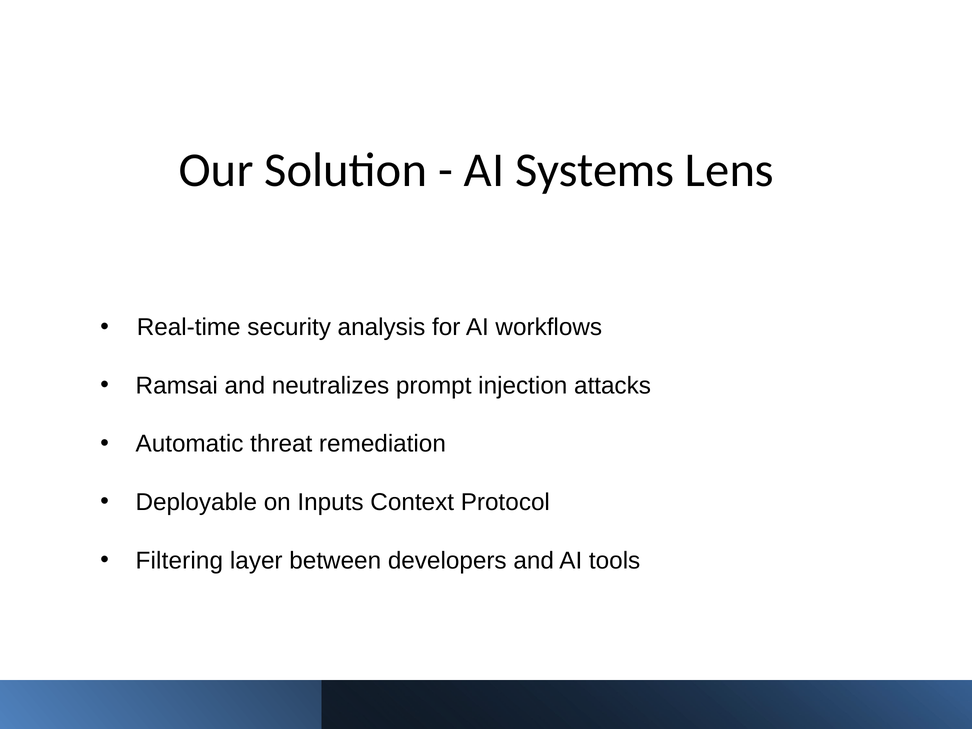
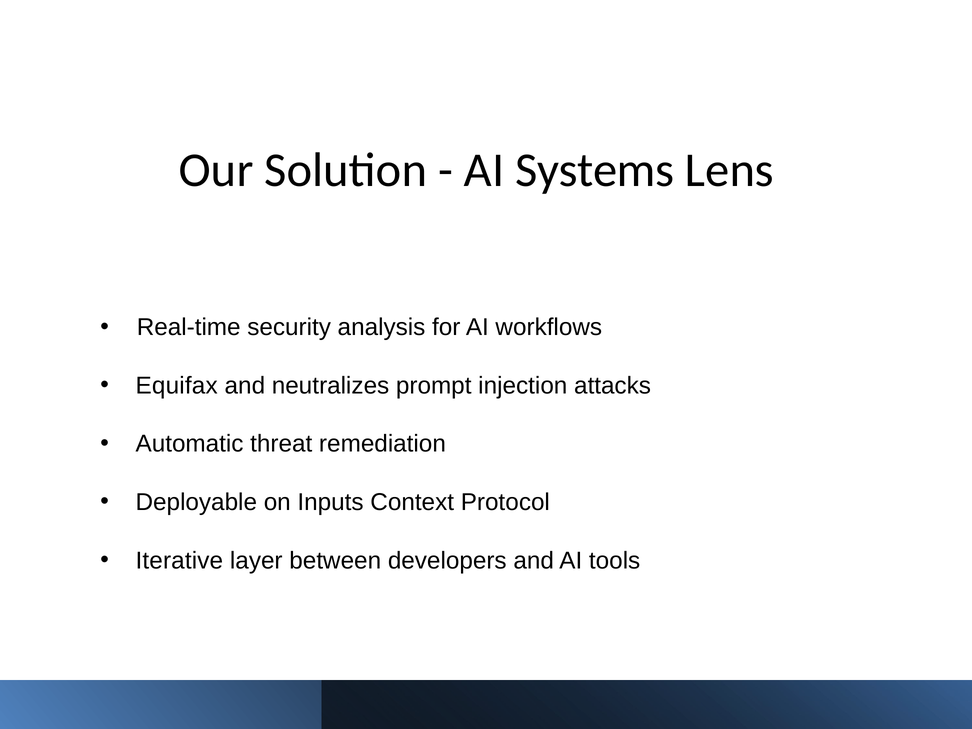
Ramsai: Ramsai -> Equifax (177, 386)
Filtering: Filtering -> Iterative (179, 561)
